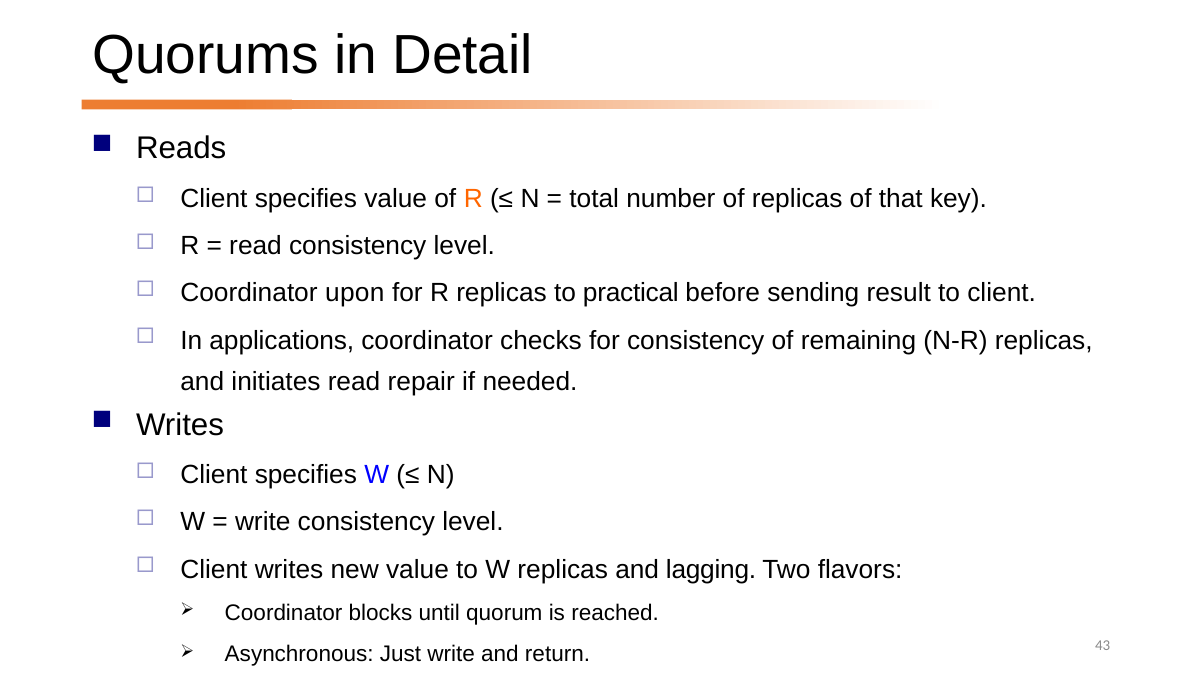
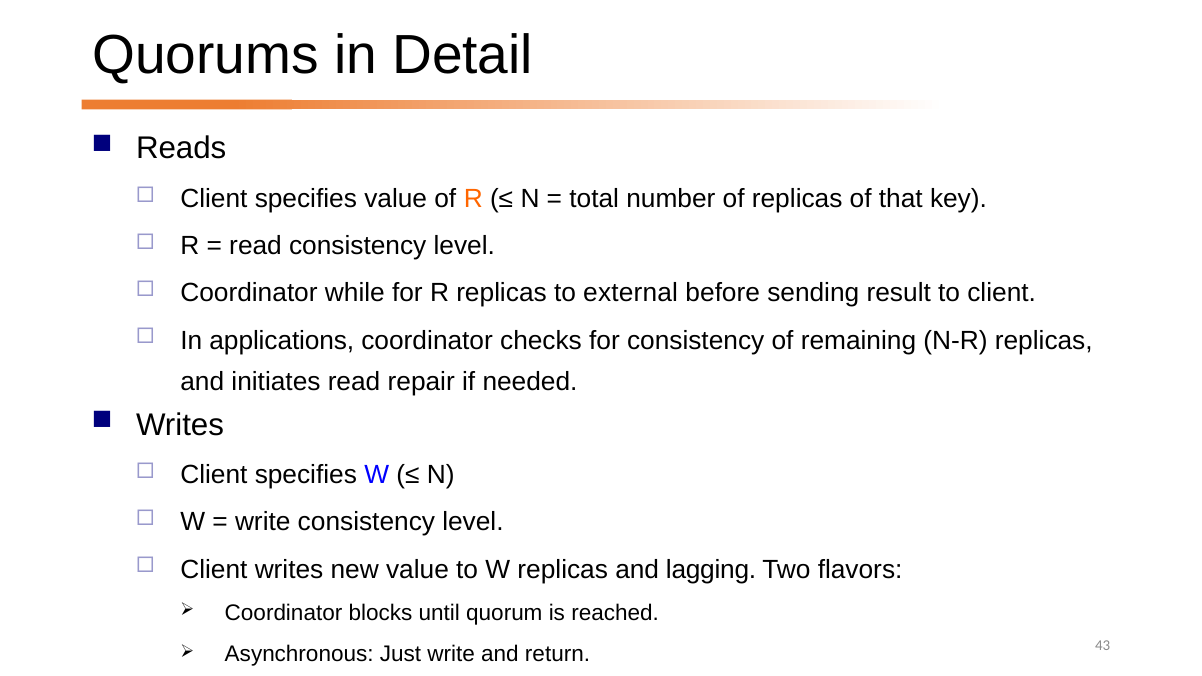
upon: upon -> while (355, 293)
practical: practical -> external (631, 293)
